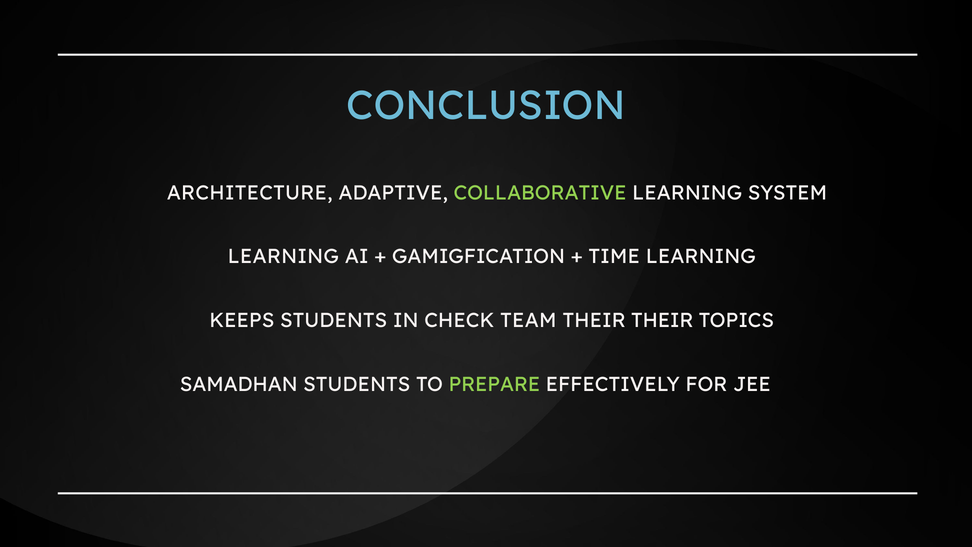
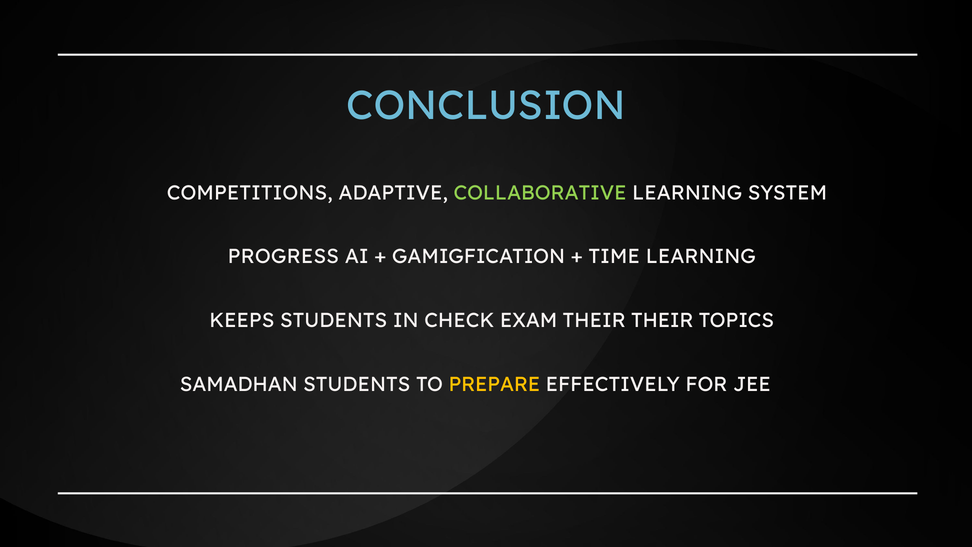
ARCHITECTURE: ARCHITECTURE -> COMPETITIONS (250, 193)
LEARNING: LEARNING -> PROGRESS (283, 257)
TEAM: TEAM -> EXAM (529, 320)
PREPARE colour: light green -> yellow (494, 384)
